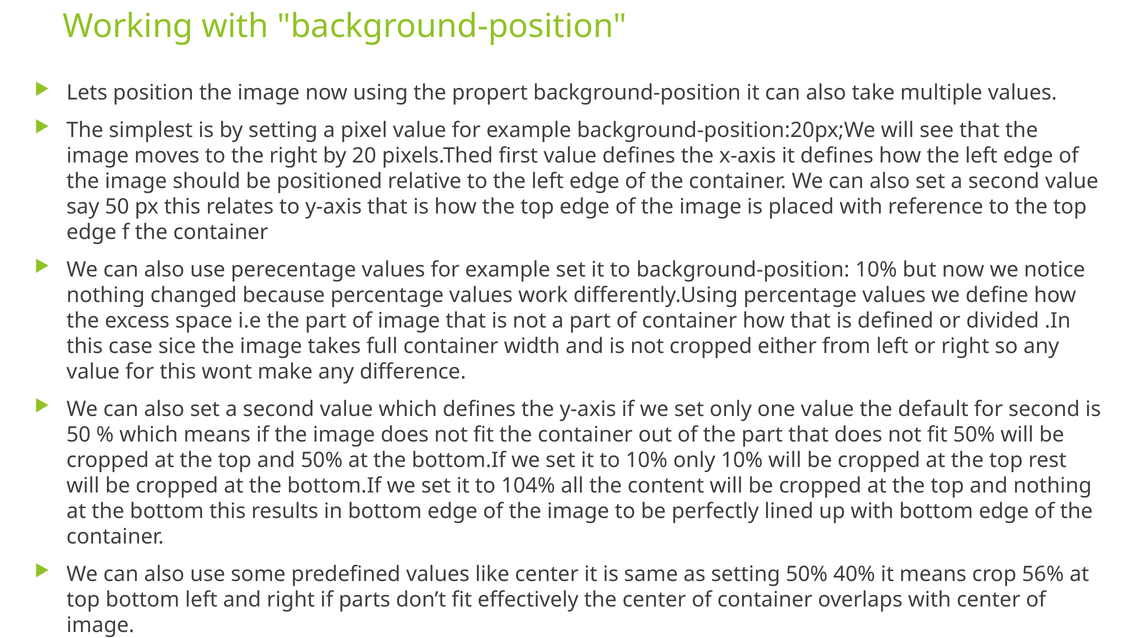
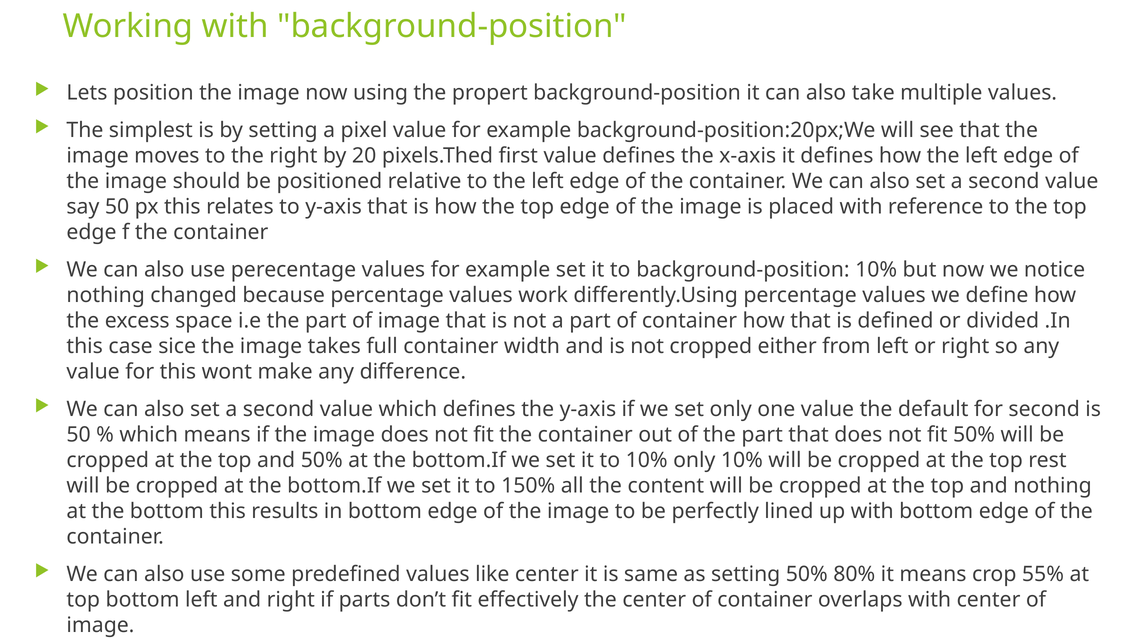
104%: 104% -> 150% (528, 486)
40%: 40% -> 80% (854, 574)
56%: 56% -> 55% (1043, 574)
